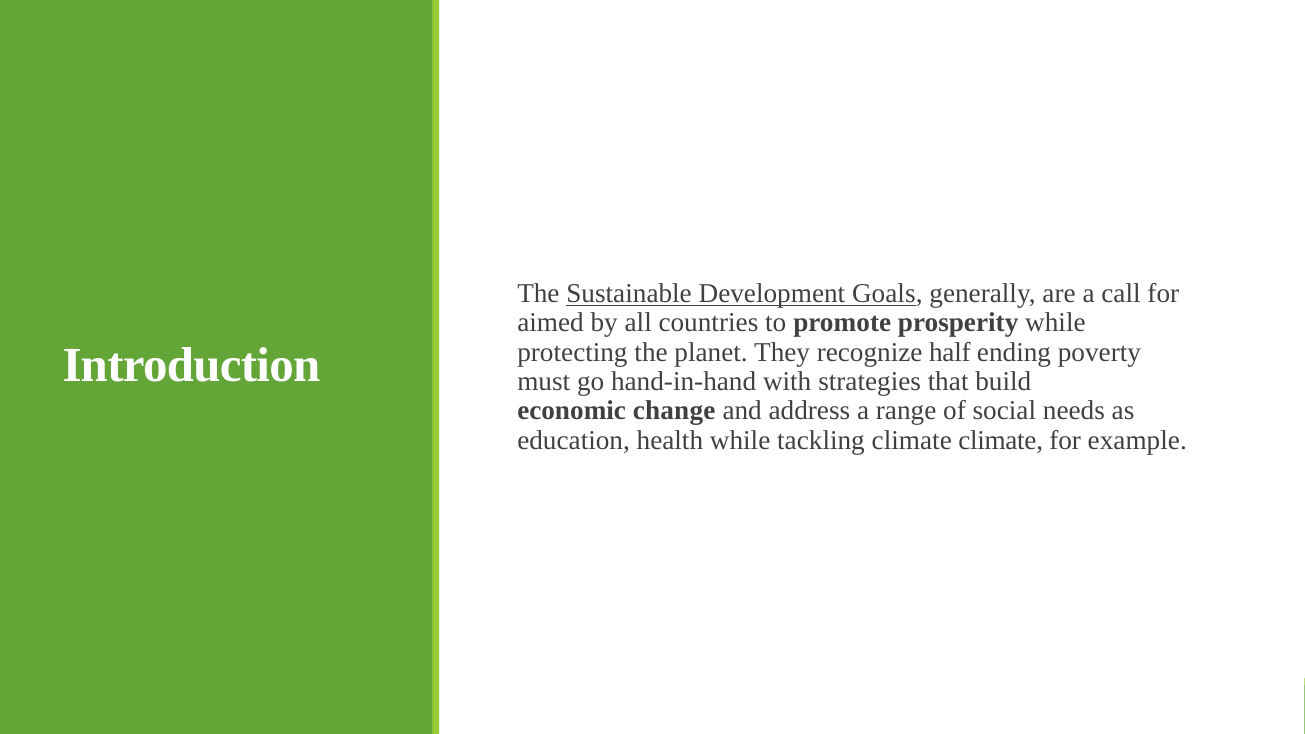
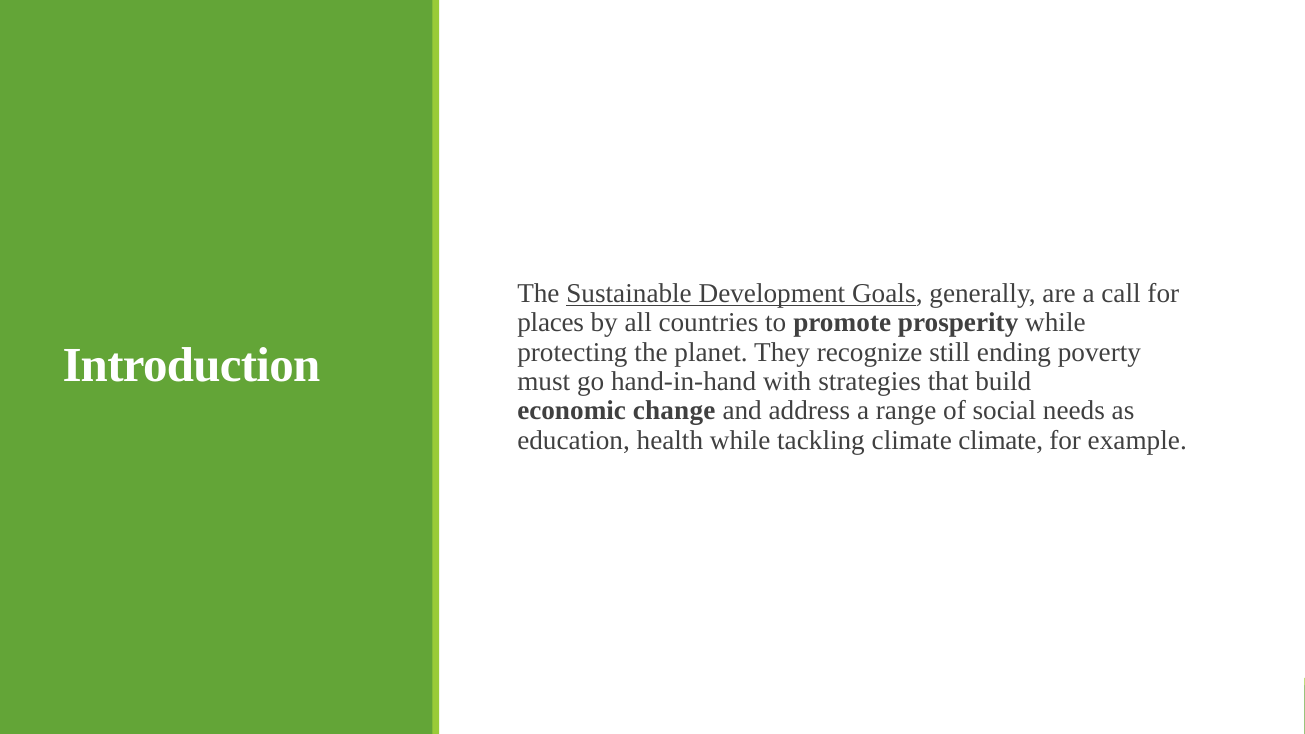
aimed: aimed -> places (551, 323)
half: half -> still (950, 352)
